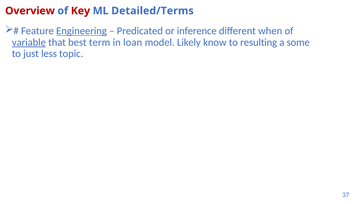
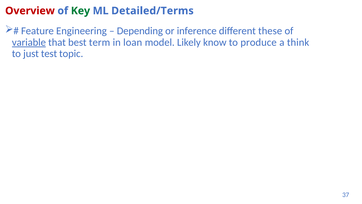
Key colour: red -> green (80, 11)
Engineering underline: present -> none (82, 31)
Predicated: Predicated -> Depending (140, 31)
when: when -> these (270, 31)
resulting: resulting -> produce (259, 42)
some: some -> think (298, 42)
less: less -> test (49, 54)
